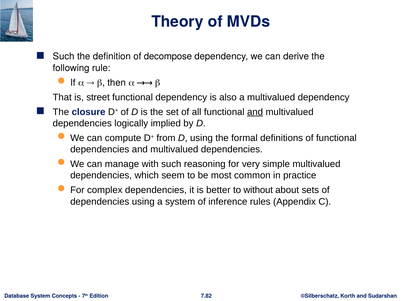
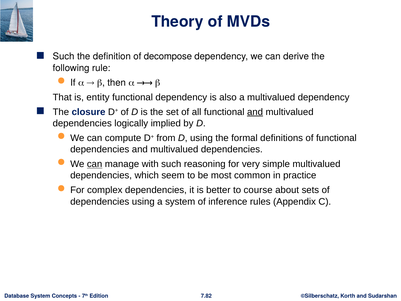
street: street -> entity (98, 97)
can underline: none -> present (95, 164)
without: without -> course (258, 190)
